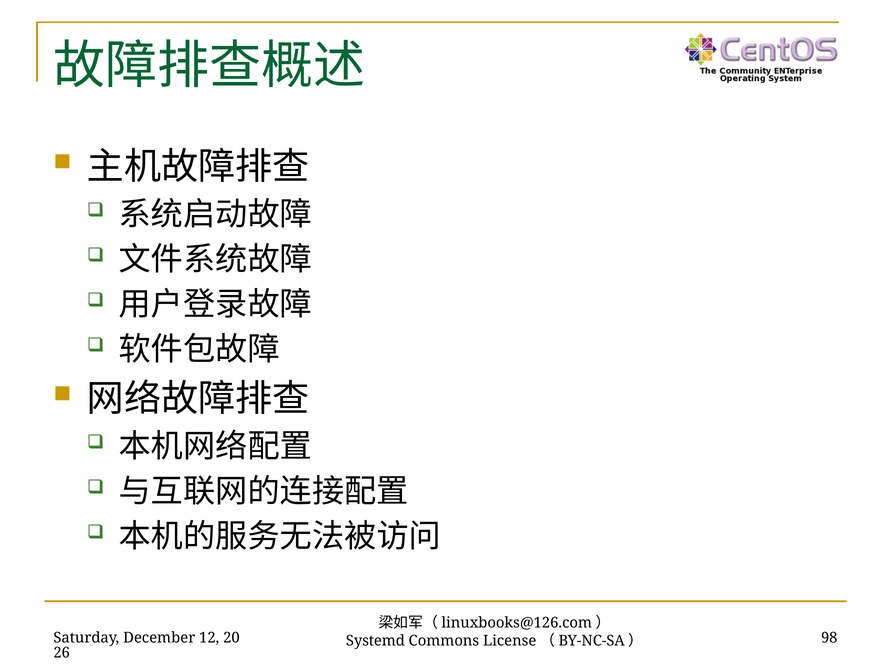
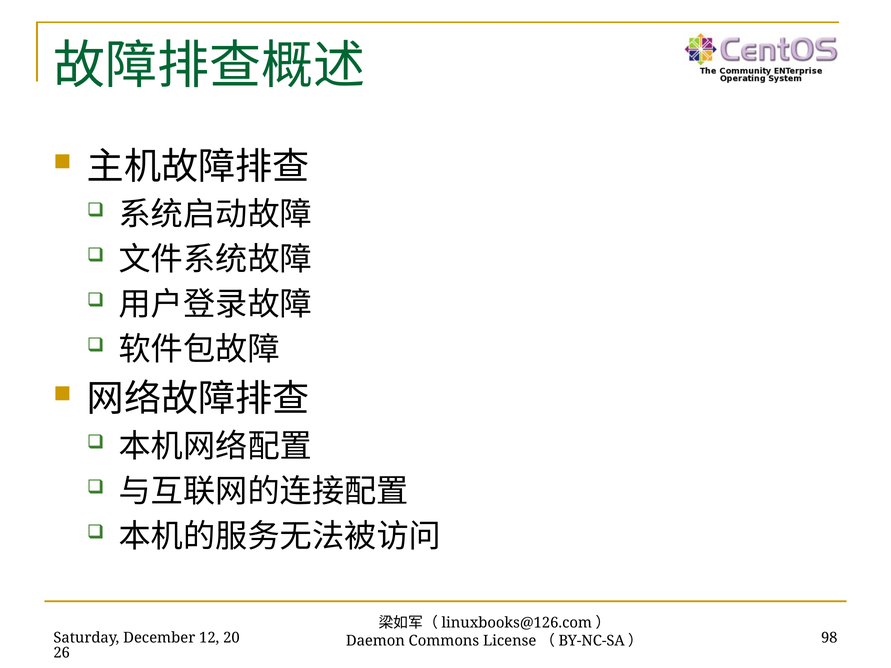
Systemd: Systemd -> Daemon (375, 641)
